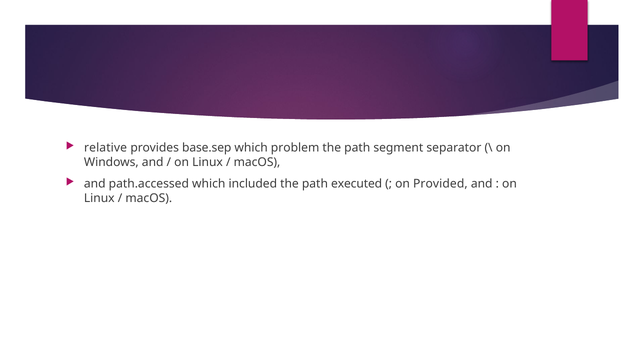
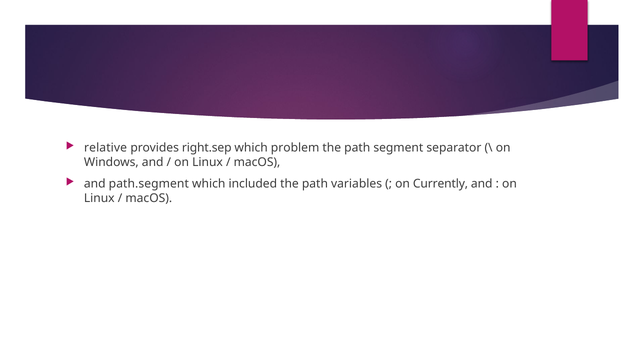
base.sep: base.sep -> right.sep (207, 148)
path.accessed: path.accessed -> path.segment (149, 184)
executed: executed -> variables (357, 184)
Provided: Provided -> Currently (440, 184)
